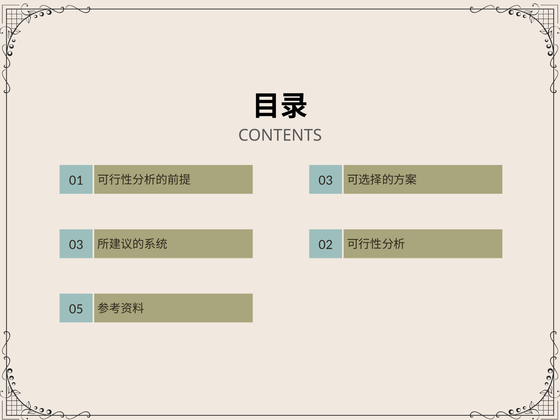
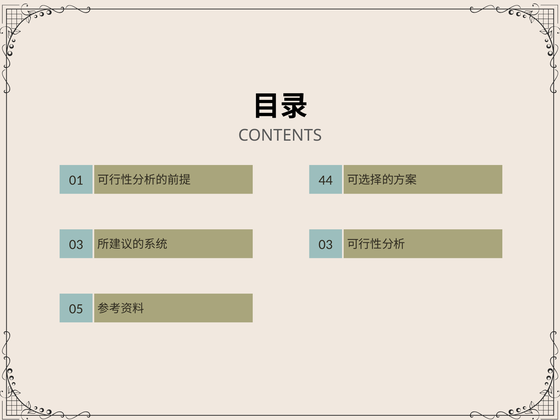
03: 03 -> 44 (326, 180)
02: 02 -> 03 (326, 245)
